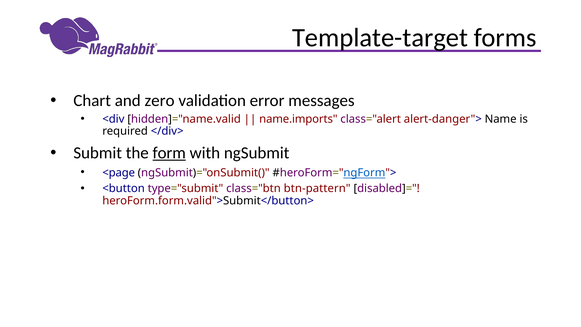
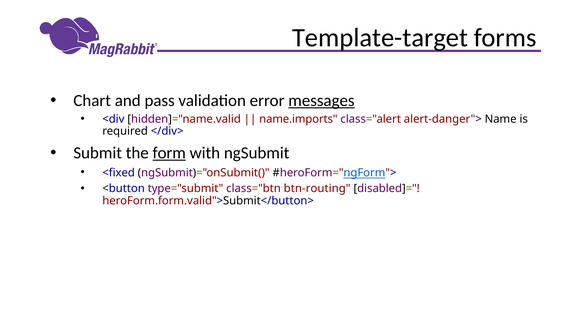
zero: zero -> pass (160, 100)
messages underline: none -> present (321, 100)
<page: <page -> <fixed (119, 173)
btn-pattern: btn-pattern -> btn-routing (317, 188)
